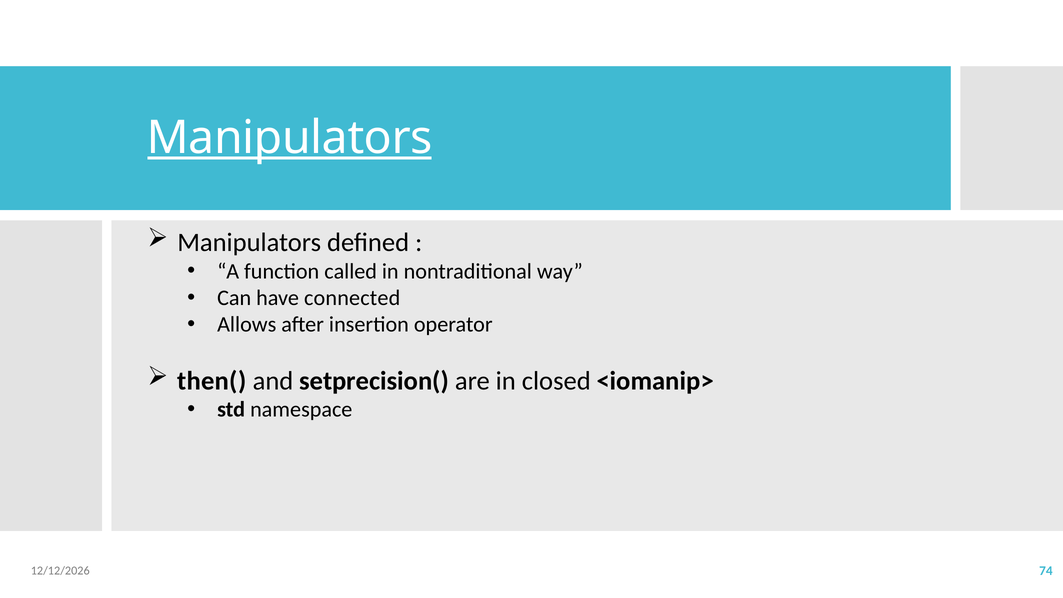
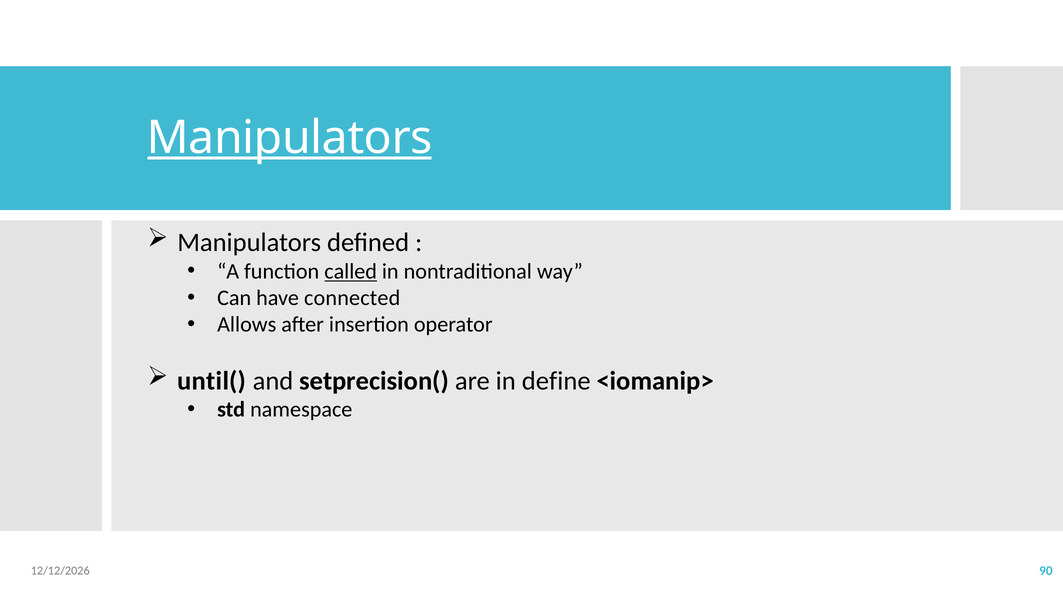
called underline: none -> present (351, 271)
then(: then( -> until( (212, 381)
closed: closed -> define (556, 381)
74: 74 -> 90 (1046, 571)
